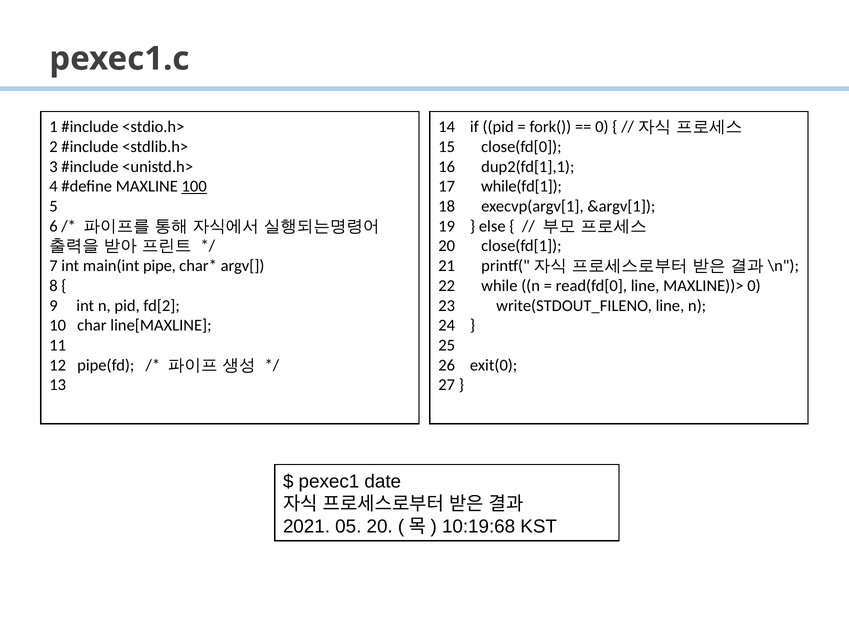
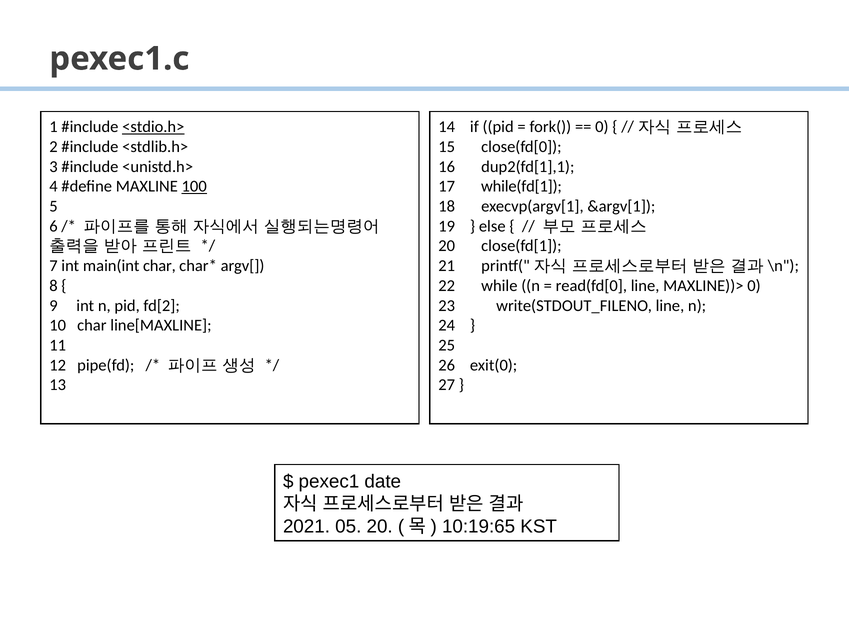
<stdio.h> underline: none -> present (153, 127)
main(int pipe: pipe -> char (159, 266)
10:19:68: 10:19:68 -> 10:19:65 (479, 526)
